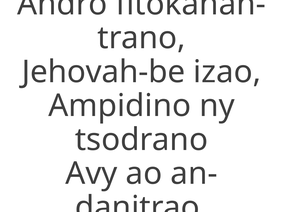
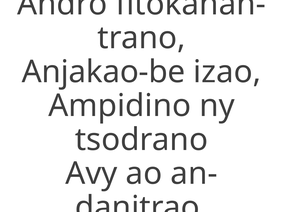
Jehovah-be: Jehovah-be -> Anjakao-be (103, 72)
